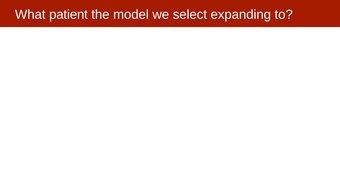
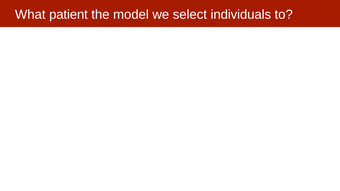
expanding: expanding -> individuals (241, 15)
